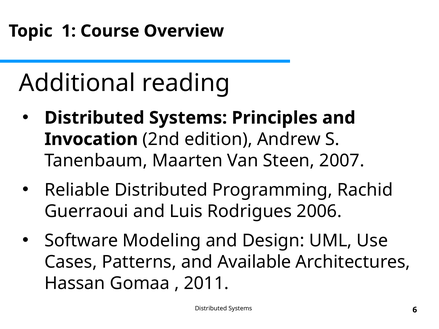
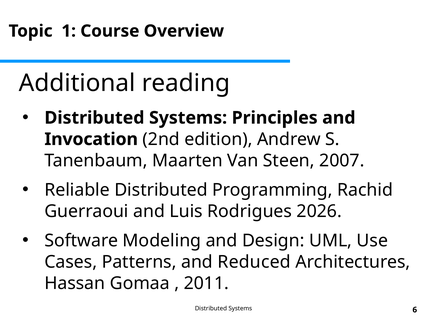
2006: 2006 -> 2026 (319, 212)
Available: Available -> Reduced (254, 262)
